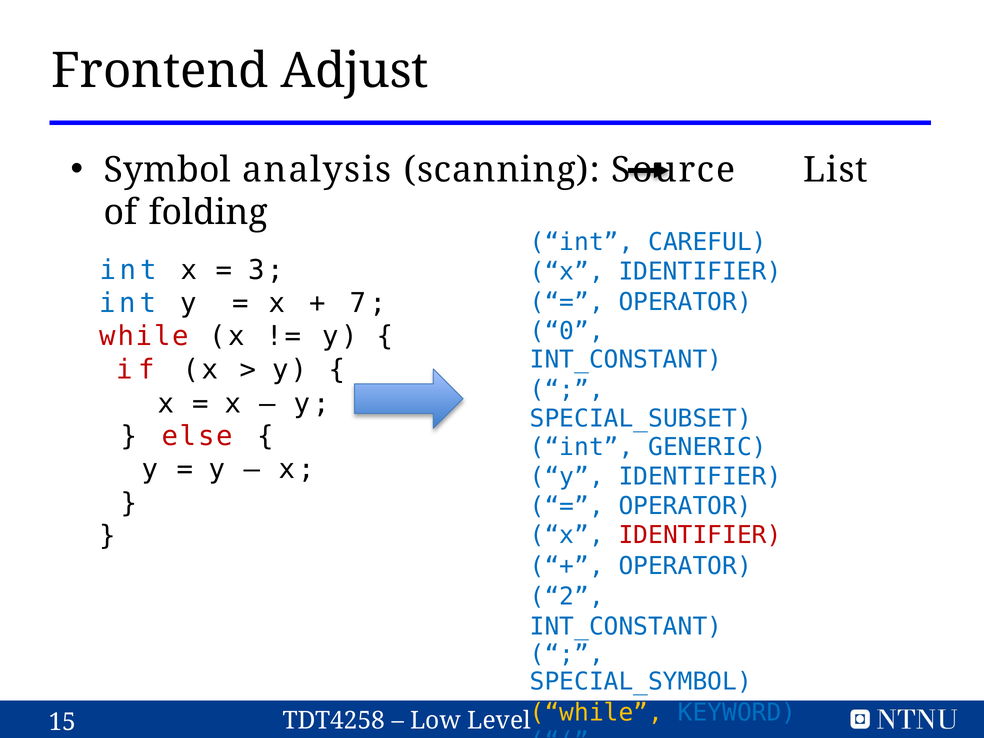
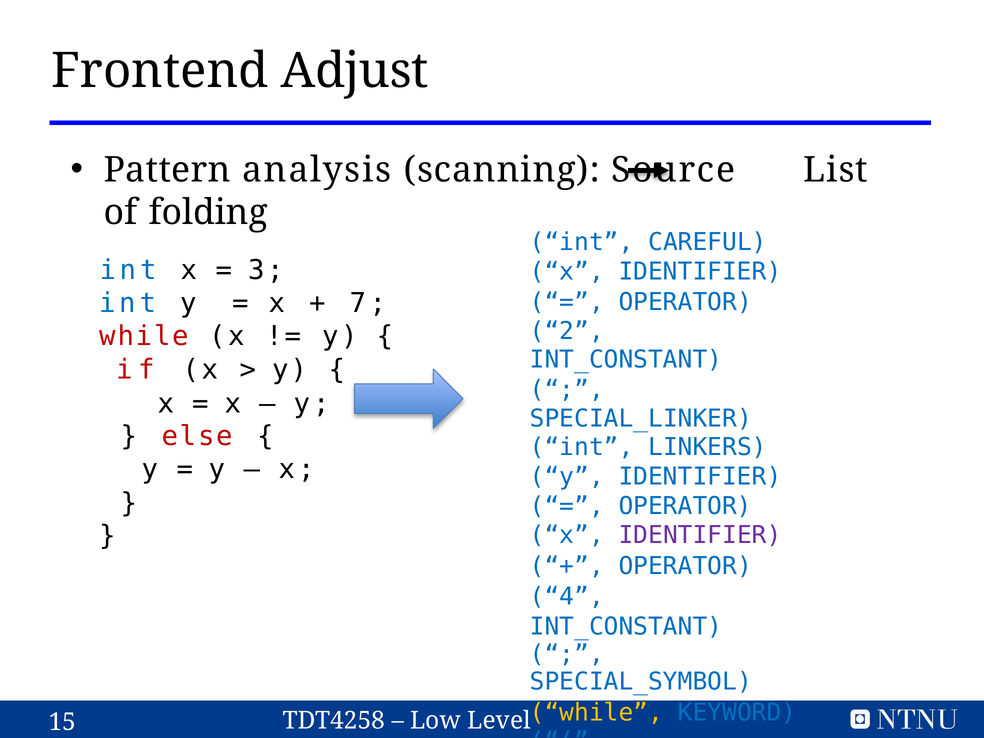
Symbol: Symbol -> Pattern (167, 170)
0: 0 -> 2 (567, 331)
SPECIAL_SUBSET: SPECIAL_SUBSET -> SPECIAL_LINKER (641, 419)
GENERIC: GENERIC -> LINKERS (707, 447)
IDENTIFIER colour: red -> purple (700, 535)
2: 2 -> 4 (567, 596)
